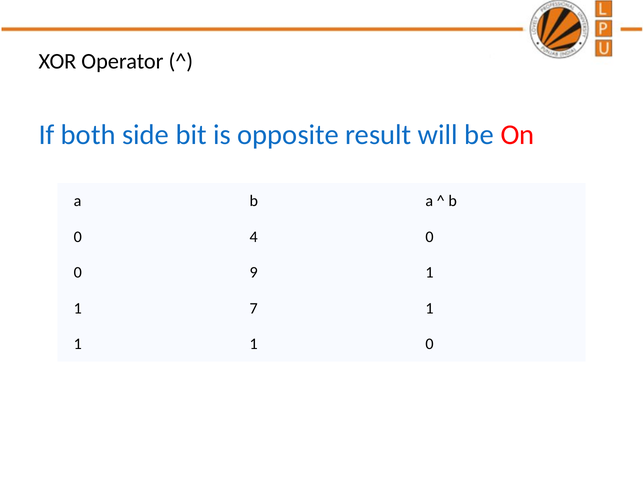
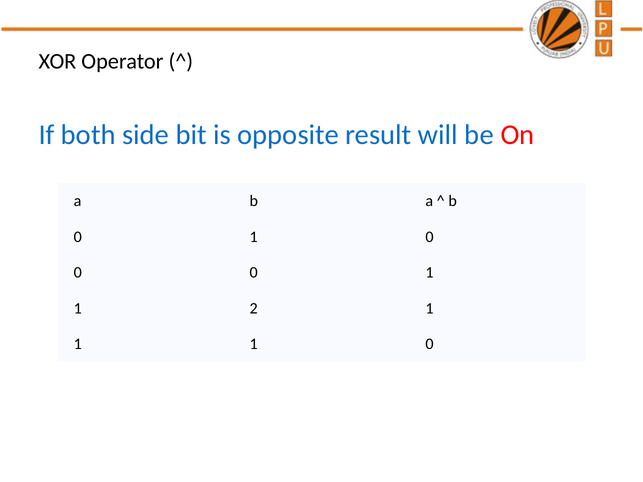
4: 4 -> 1 (254, 237)
9: 9 -> 0 (254, 273)
7: 7 -> 2 (254, 308)
